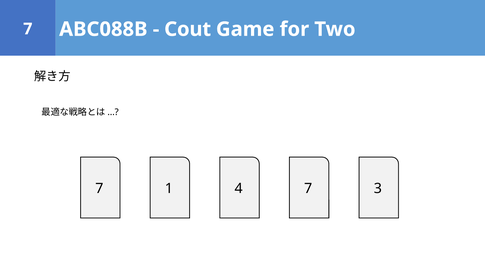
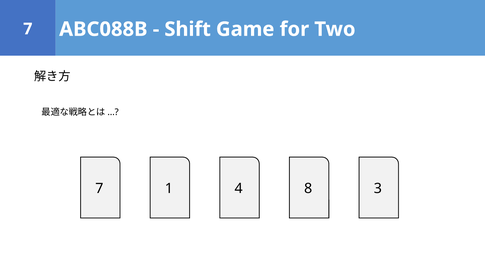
Cout: Cout -> Shift (188, 29)
4 7: 7 -> 8 (308, 188)
